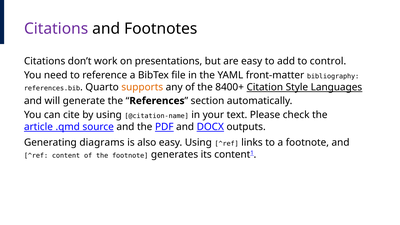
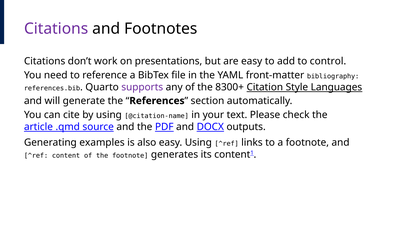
supports colour: orange -> purple (142, 87)
8400+: 8400+ -> 8300+ (230, 87)
diagrams: diagrams -> examples (102, 142)
